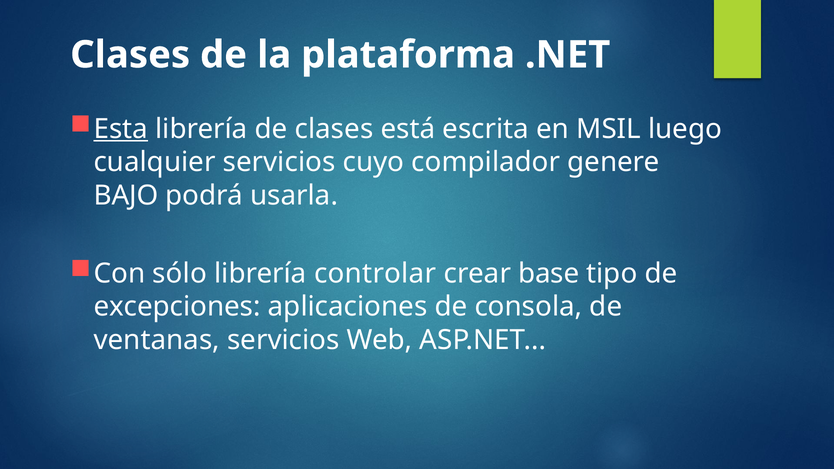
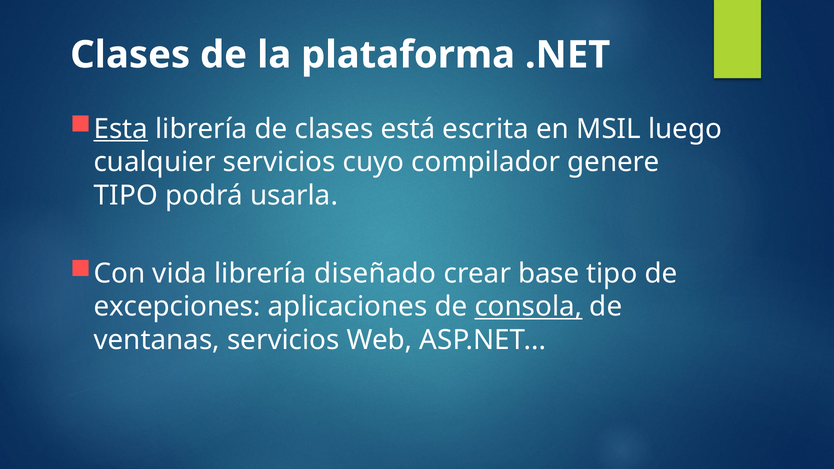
BAJO: BAJO -> TIPO (126, 196)
sólo: sólo -> vida (180, 274)
controlar: controlar -> diseñado (375, 274)
consola underline: none -> present (528, 307)
